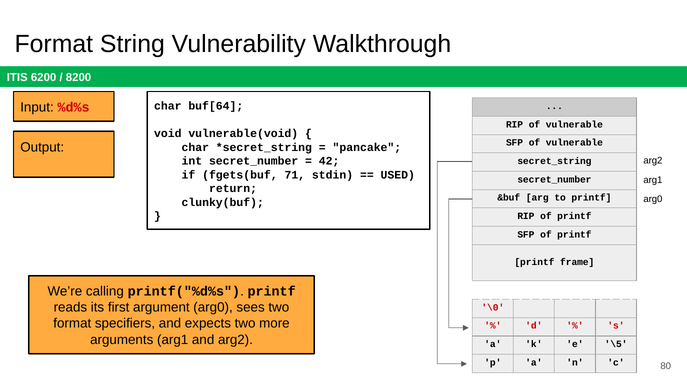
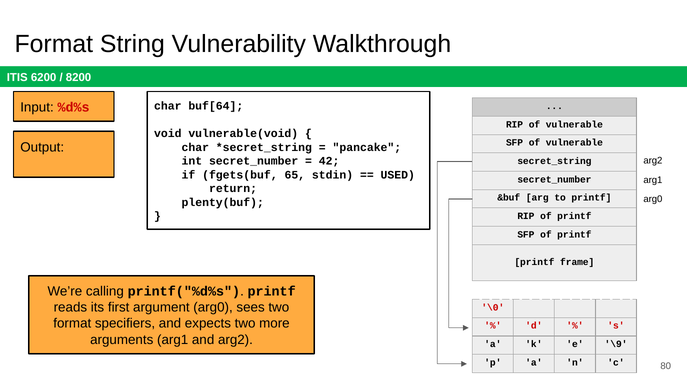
71: 71 -> 65 (295, 175)
clunky(buf: clunky(buf -> plenty(buf (223, 202)
\5: \5 -> \9 (616, 344)
